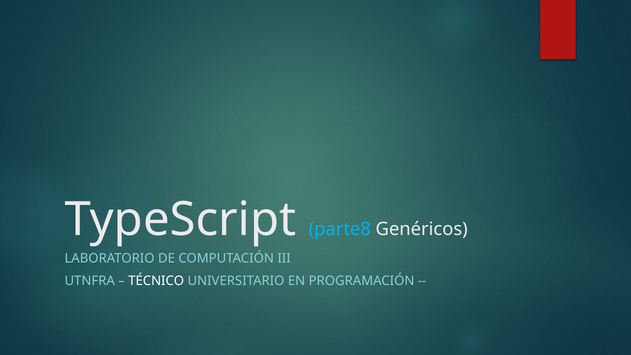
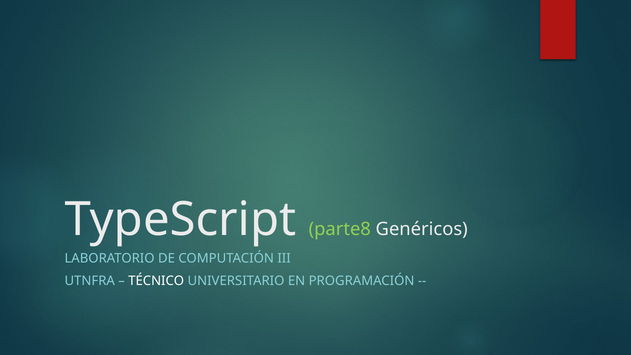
parte8 colour: light blue -> light green (340, 229)
